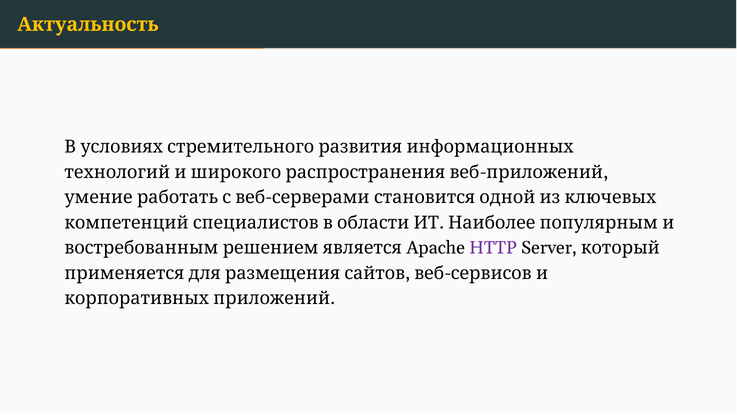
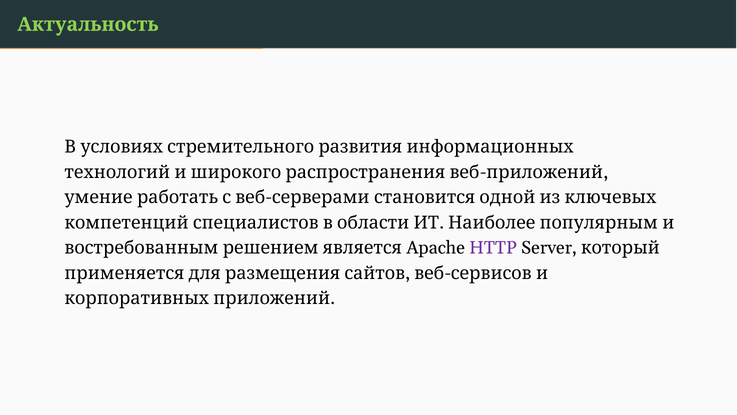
Актуальность colour: yellow -> light green (88, 24)
